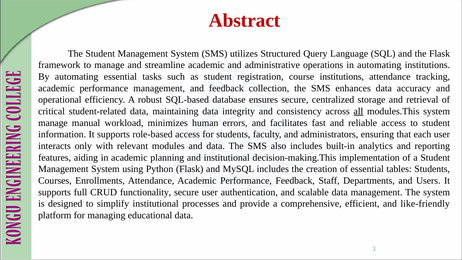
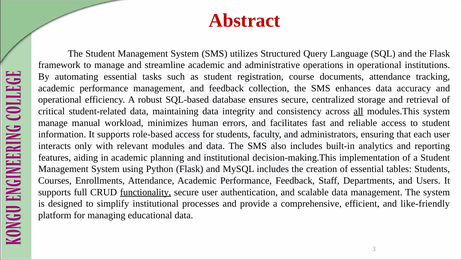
in automating: automating -> operational (379, 65)
course institutions: institutions -> documents (342, 77)
functionality underline: none -> present (146, 192)
